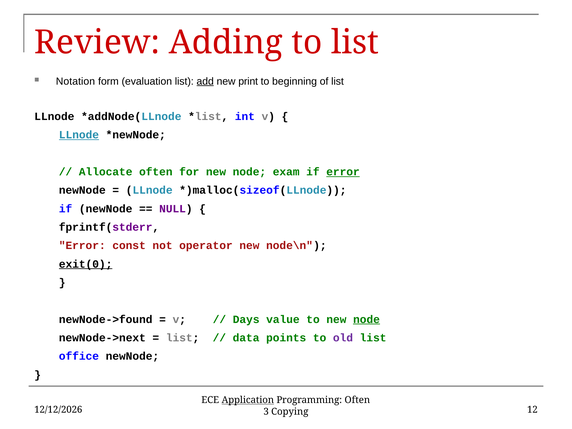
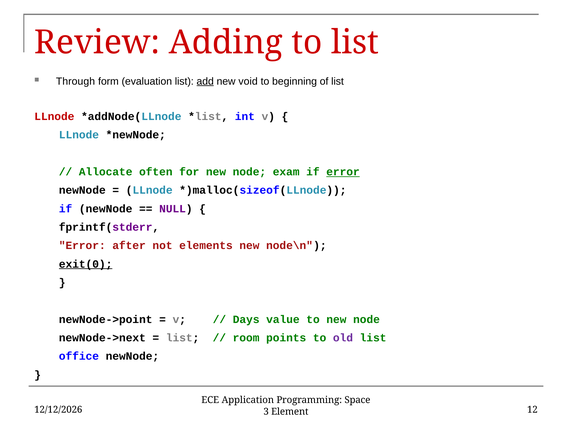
Notation: Notation -> Through (75, 81)
print: print -> void (248, 81)
LLnode colour: black -> red (54, 116)
LLnode underline: present -> none (79, 135)
const: const -> after (129, 246)
operator: operator -> elements (206, 246)
newNode->found: newNode->found -> newNode->point (106, 319)
node underline: present -> none (367, 319)
data: data -> room (246, 338)
Application underline: present -> none (248, 400)
Programming Often: Often -> Space (357, 400)
Copying: Copying -> Element (290, 412)
